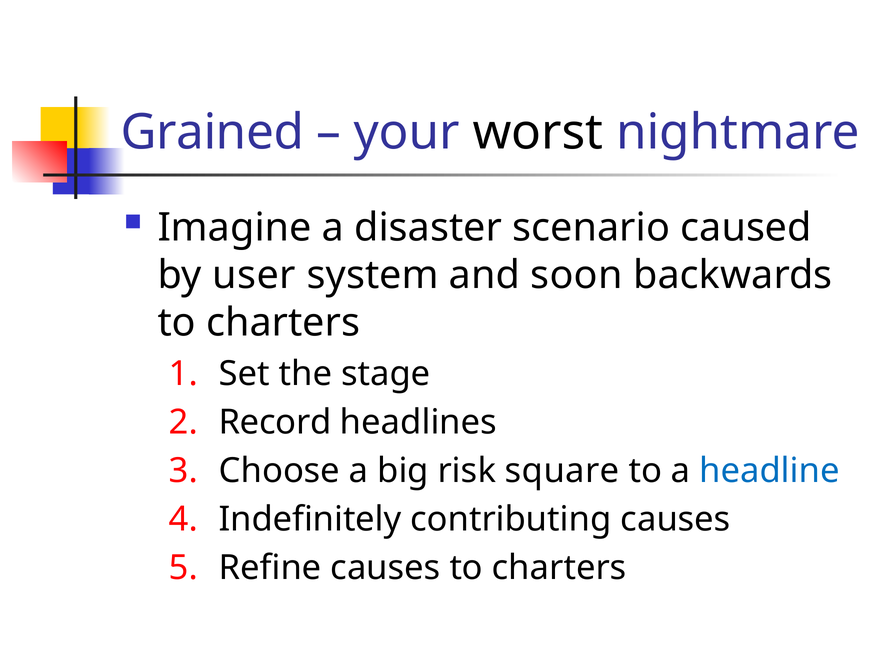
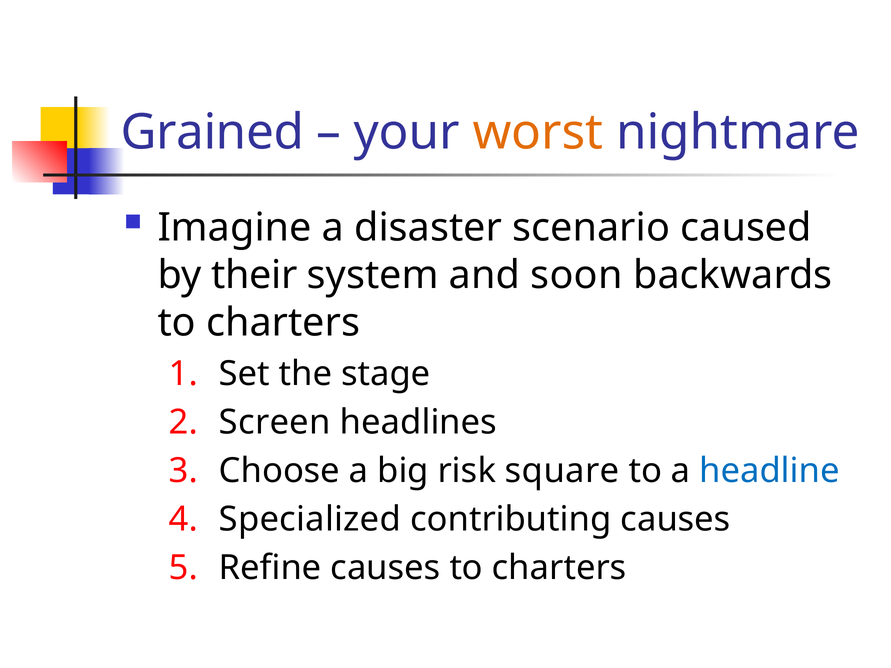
worst colour: black -> orange (538, 133)
user: user -> their (254, 275)
Record: Record -> Screen (275, 422)
Indefinitely: Indefinitely -> Specialized (310, 519)
